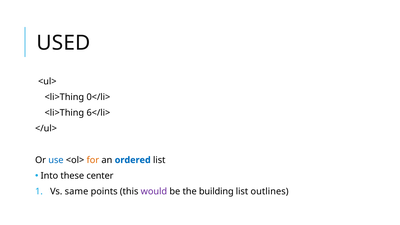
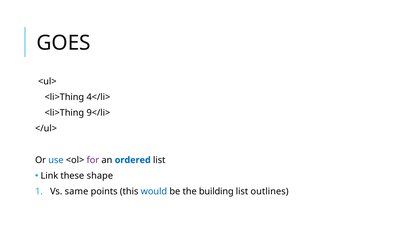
USED: USED -> GOES (64, 43)
0</li>: 0</li> -> 4</li> (98, 97)
6</li>: 6</li> -> 9</li> (98, 113)
for colour: orange -> purple (93, 160)
Into: Into -> Link (49, 176)
center: center -> shape (100, 176)
would colour: purple -> blue (154, 192)
